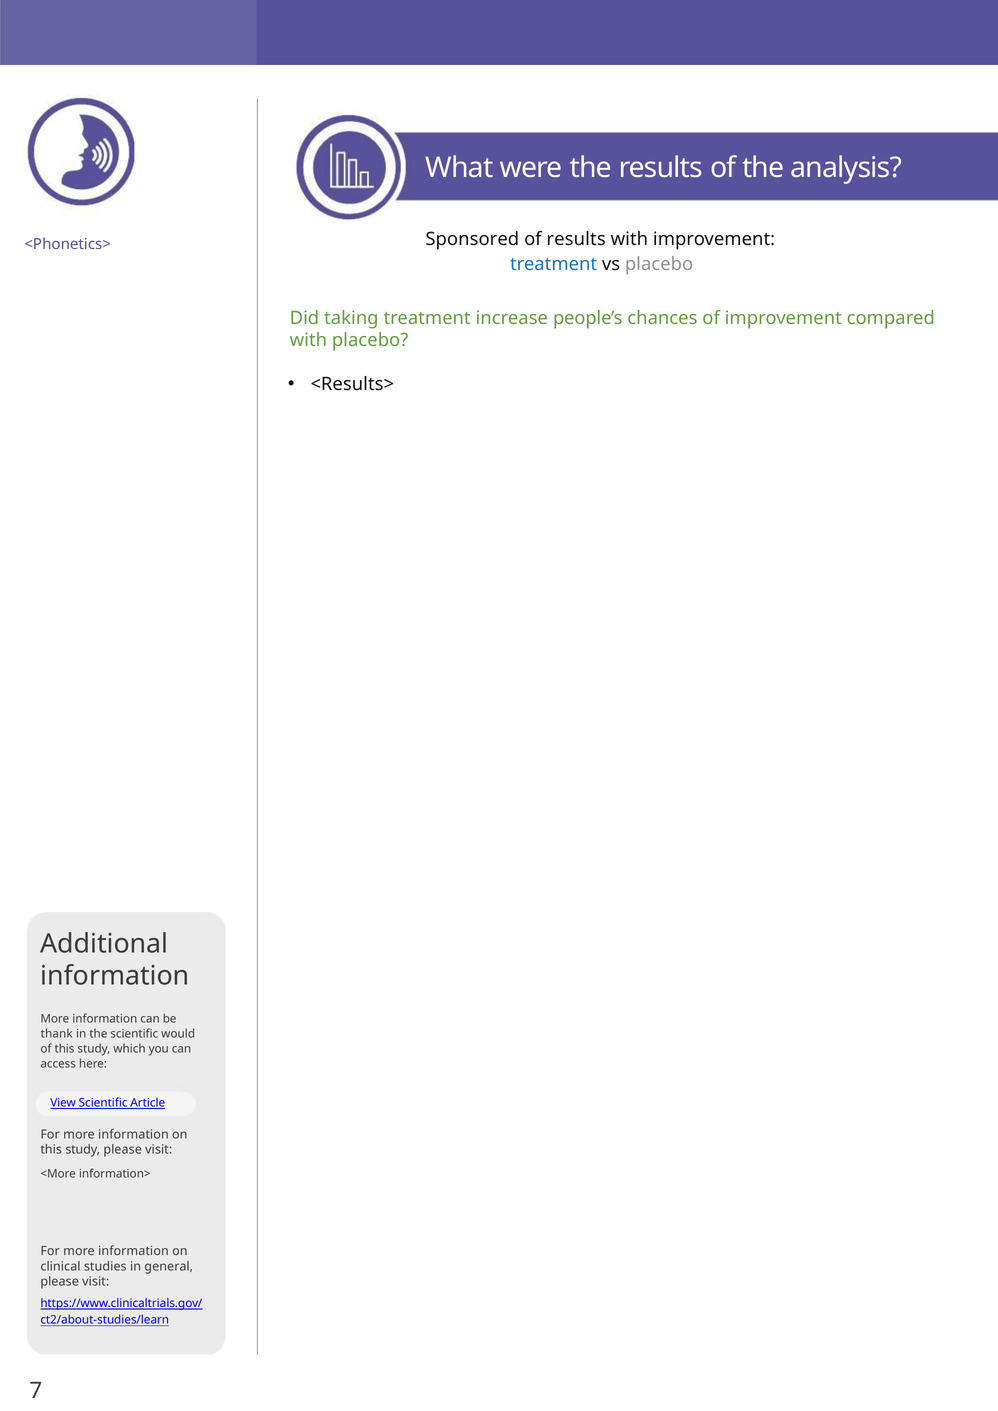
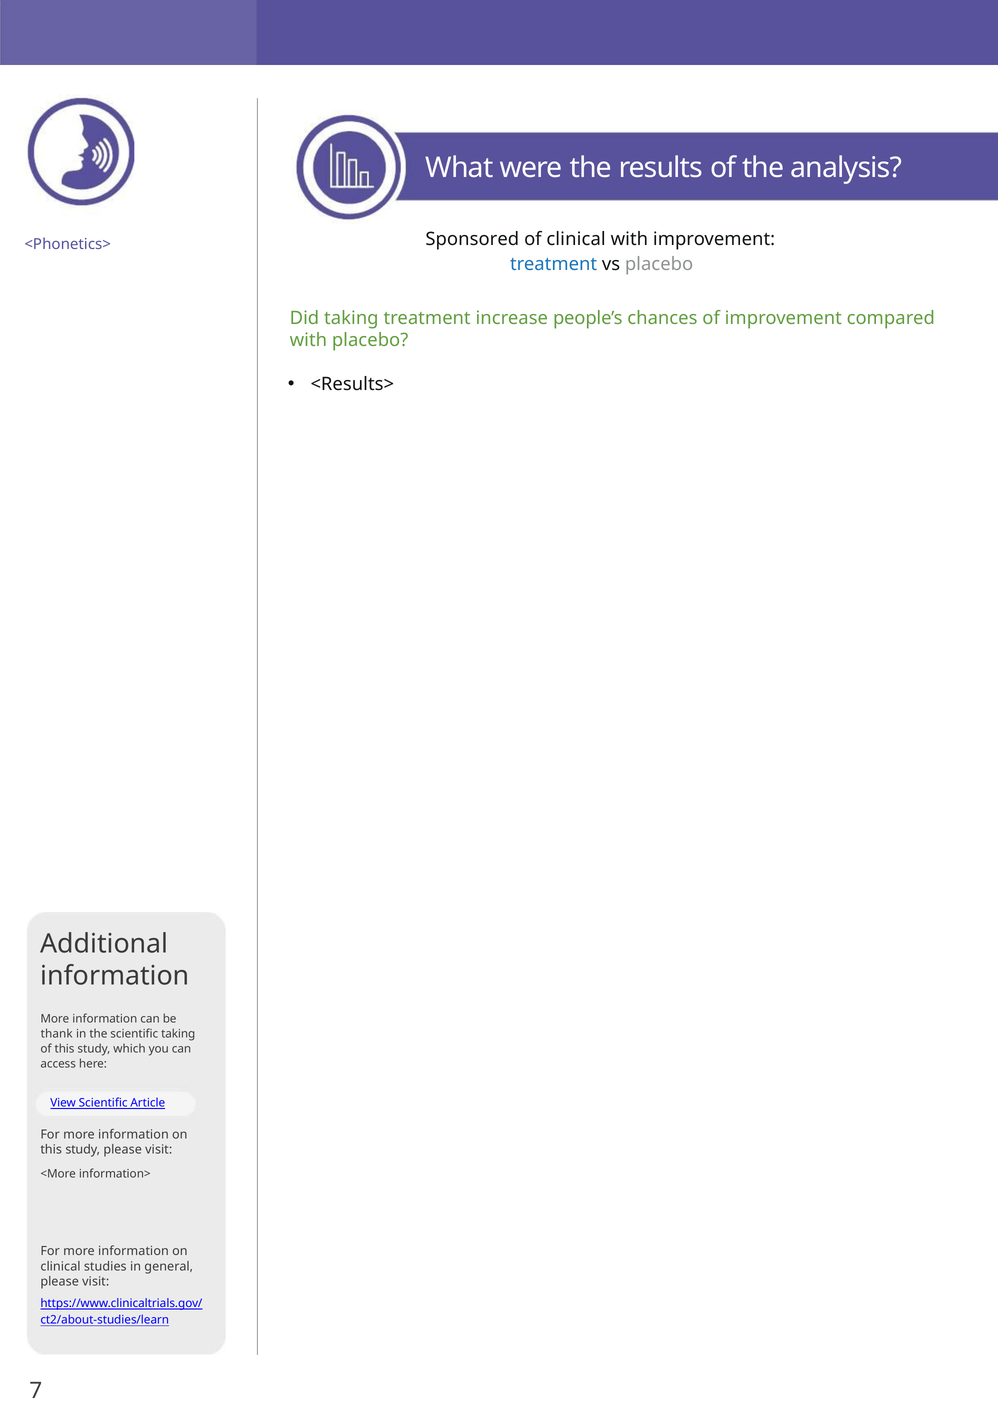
of results: results -> clinical (576, 239)
scientiﬁc would: would -> taking (178, 1034)
